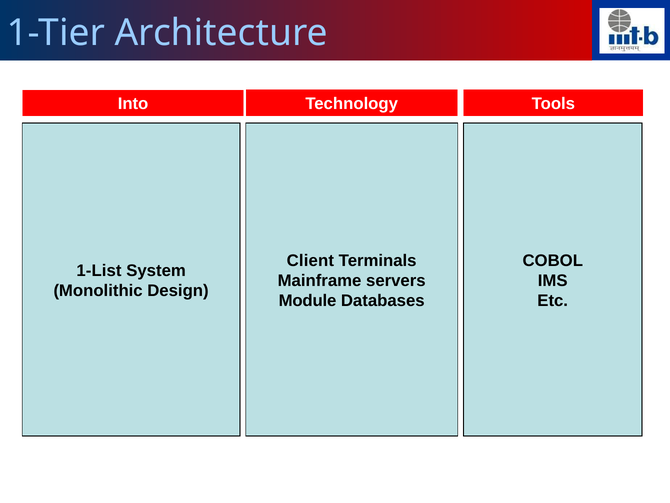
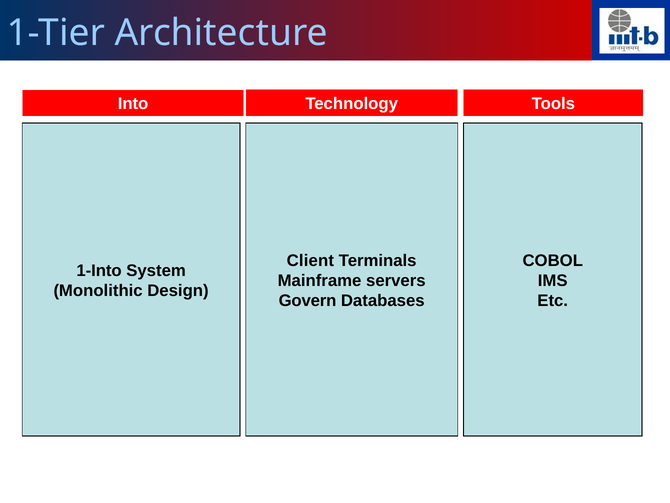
1-List: 1-List -> 1-Into (99, 270)
Module: Module -> Govern (308, 300)
